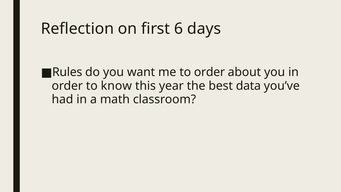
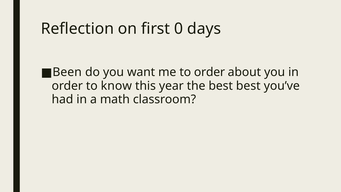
6: 6 -> 0 (179, 29)
Rules: Rules -> Been (67, 72)
best data: data -> best (248, 86)
